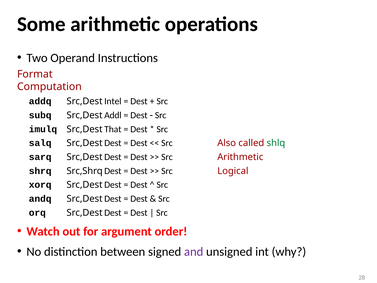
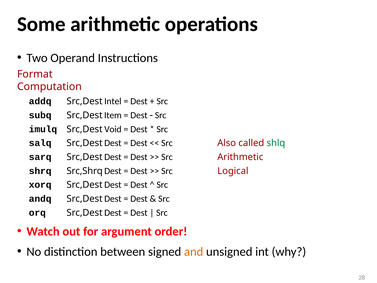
Addl: Addl -> Item (113, 115)
That: That -> Void (113, 129)
and colour: purple -> orange (194, 252)
